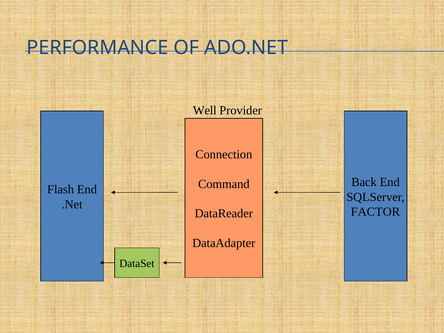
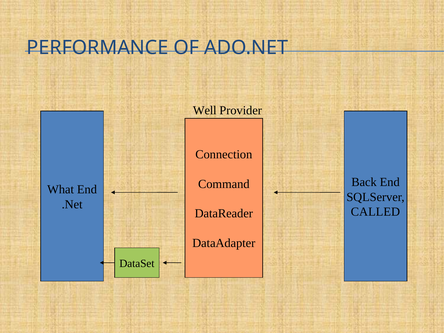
Flash: Flash -> What (61, 190)
FACTOR: FACTOR -> CALLED (375, 212)
